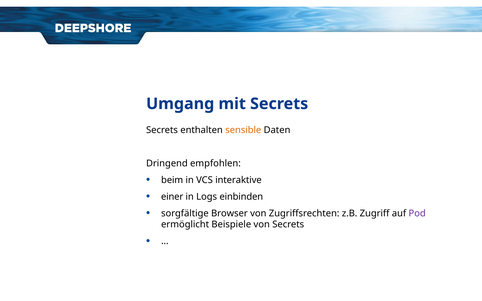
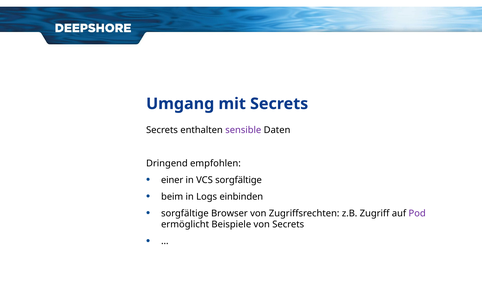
sensible colour: orange -> purple (243, 130)
beim: beim -> einer (172, 180)
VCS interaktive: interaktive -> sorgfältige (239, 180)
einer: einer -> beim (172, 197)
